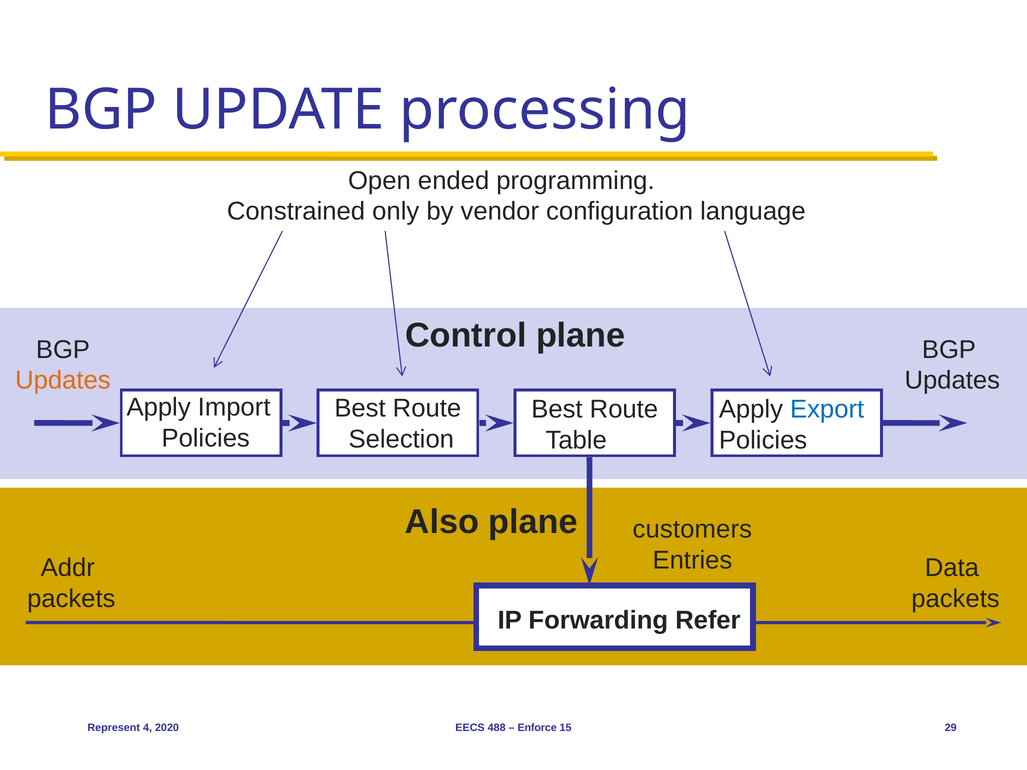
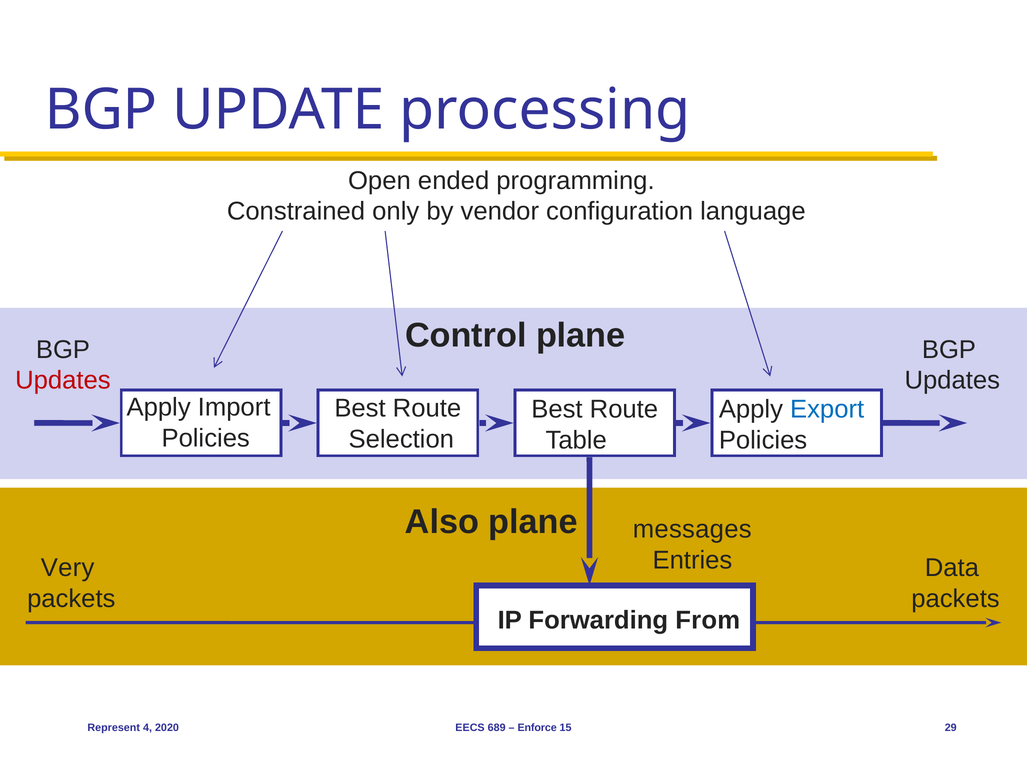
Updates colour: orange -> red (63, 380)
customers: customers -> messages (692, 530)
Addr: Addr -> Very (68, 568)
Refer: Refer -> From (708, 621)
488: 488 -> 689 (497, 728)
